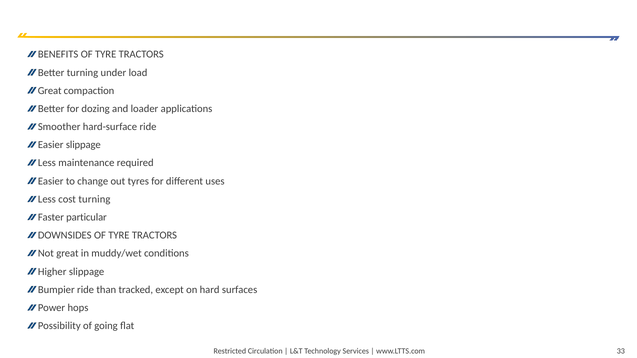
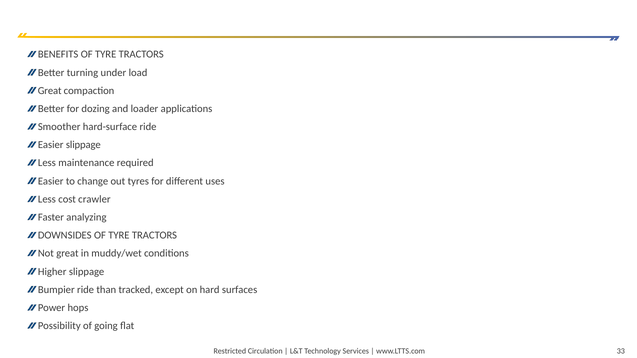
cost turning: turning -> crawler (94, 199)
particular: particular -> analyzing (86, 217)
